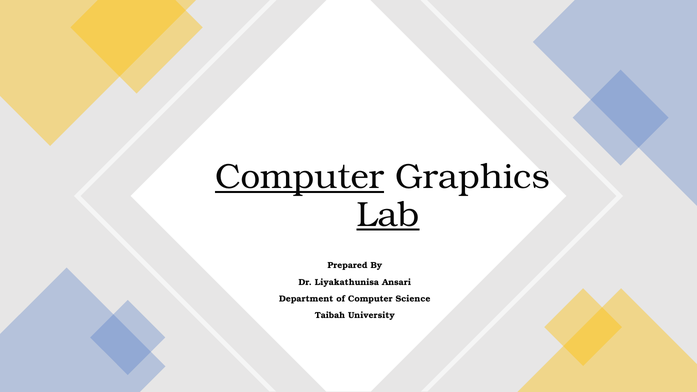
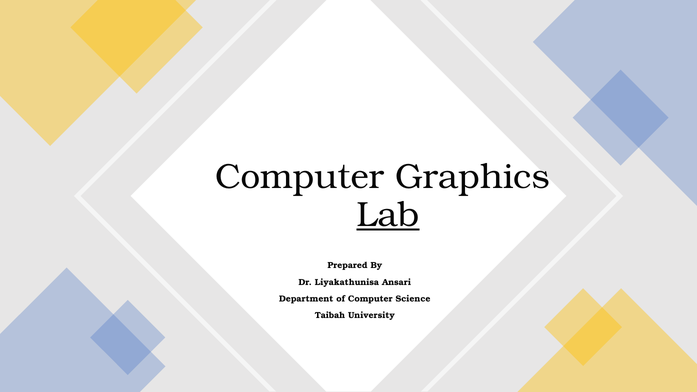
Computer underline: present -> none (300, 177)
